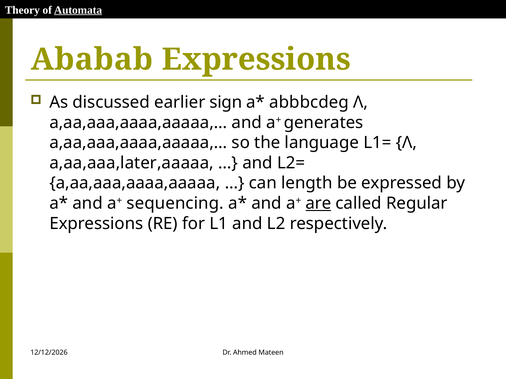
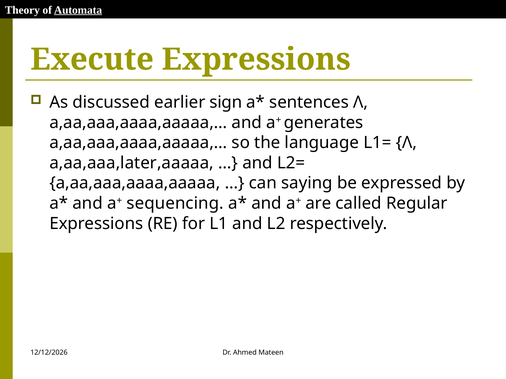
Ababab: Ababab -> Execute (92, 60)
abbbcdeg: abbbcdeg -> sentences (309, 102)
length: length -> saying (307, 183)
are underline: present -> none (318, 204)
